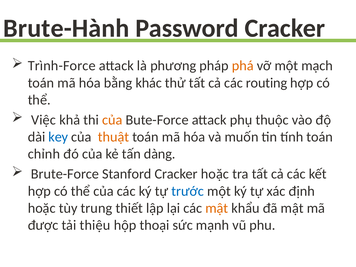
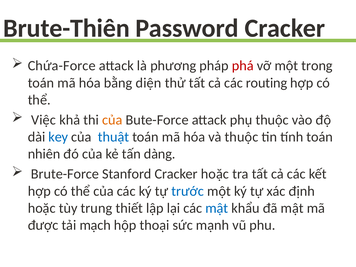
Brute-Hành: Brute-Hành -> Brute-Thiên (66, 28)
Trình-Force: Trình-Force -> Chứa-Force (62, 66)
phá colour: orange -> red (243, 66)
mạch: mạch -> trong (317, 66)
khác: khác -> diện (149, 83)
thuật colour: orange -> blue (114, 137)
và muốn: muốn -> thuộc (241, 137)
chỉnh: chỉnh -> nhiên (44, 154)
mật colour: orange -> blue (217, 208)
thiệu: thiệu -> mạch (95, 225)
